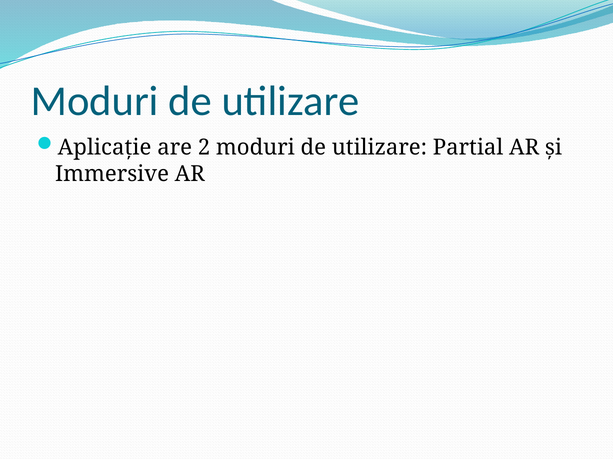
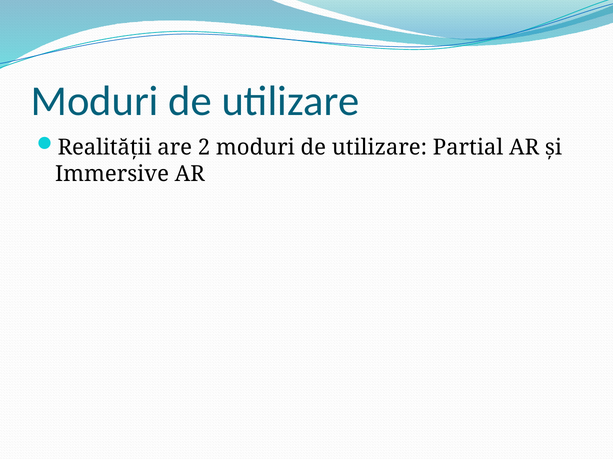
Aplicație: Aplicație -> Realității (105, 148)
